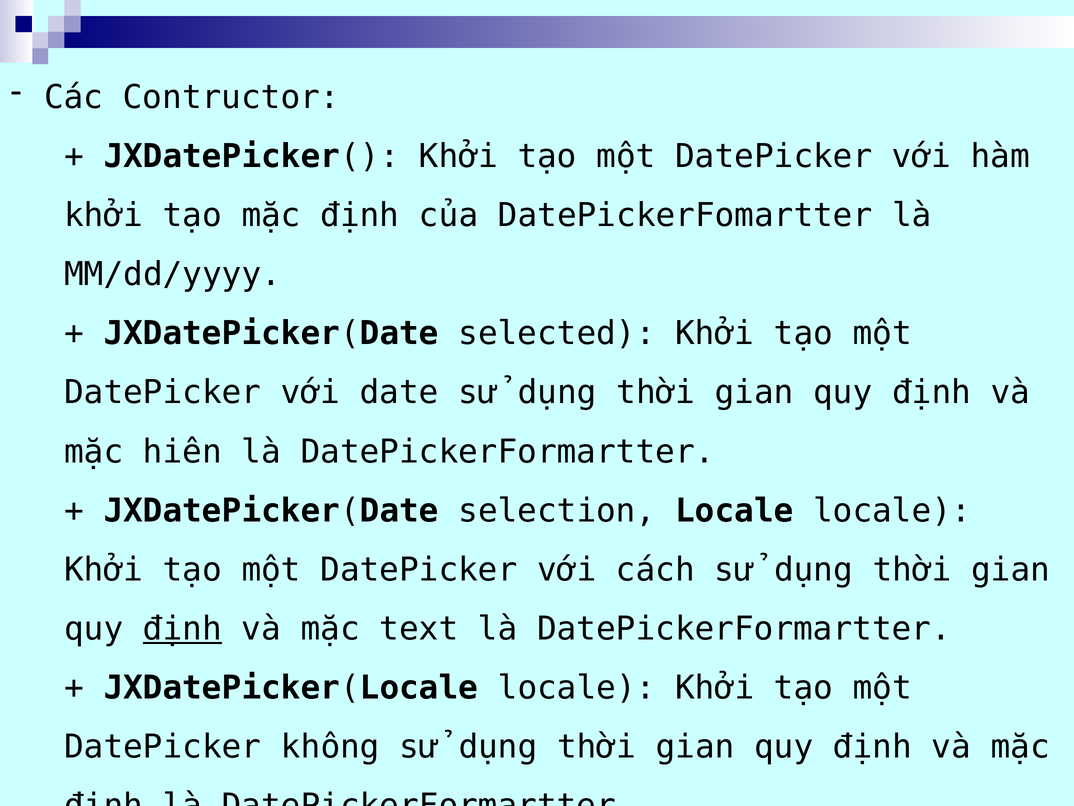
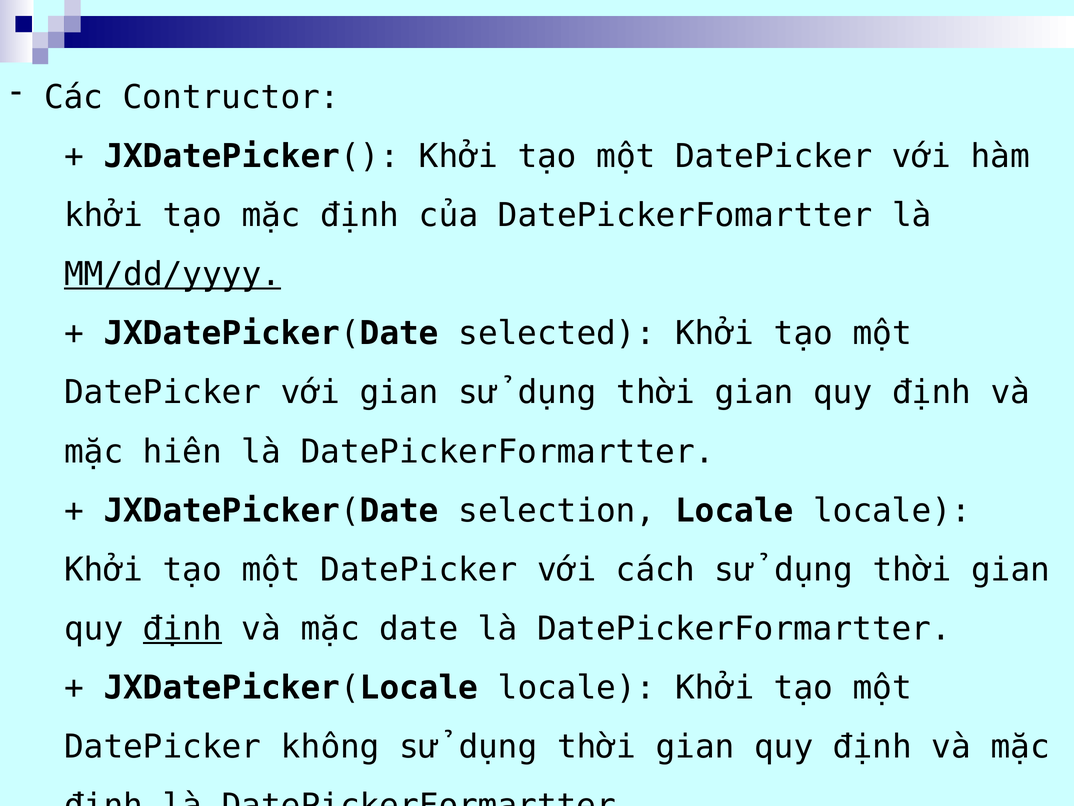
MM/dd/yyyy underline: none -> present (173, 274)
với date: date -> gian (399, 392)
text: text -> date (419, 628)
